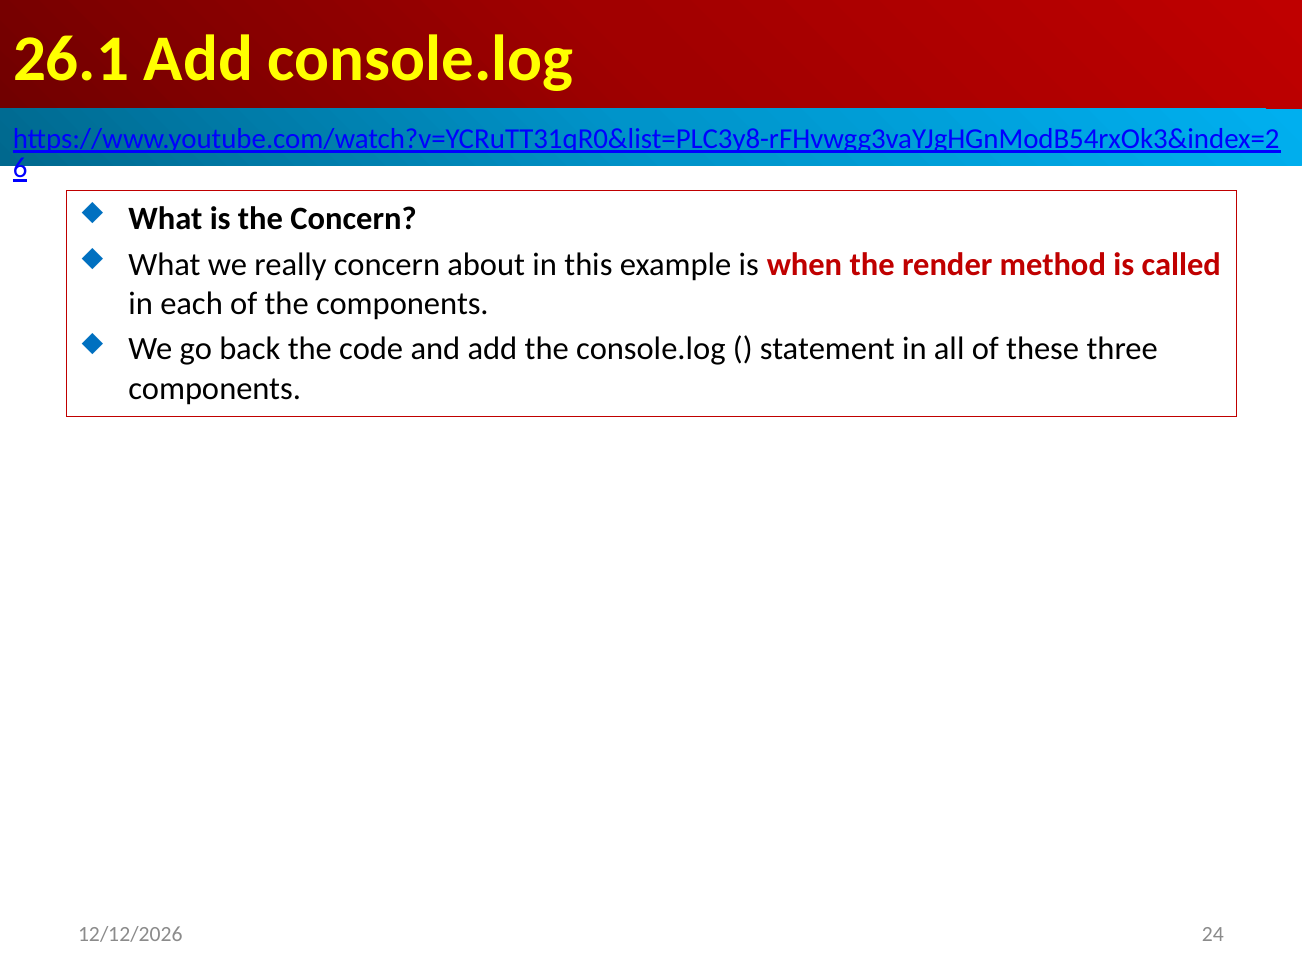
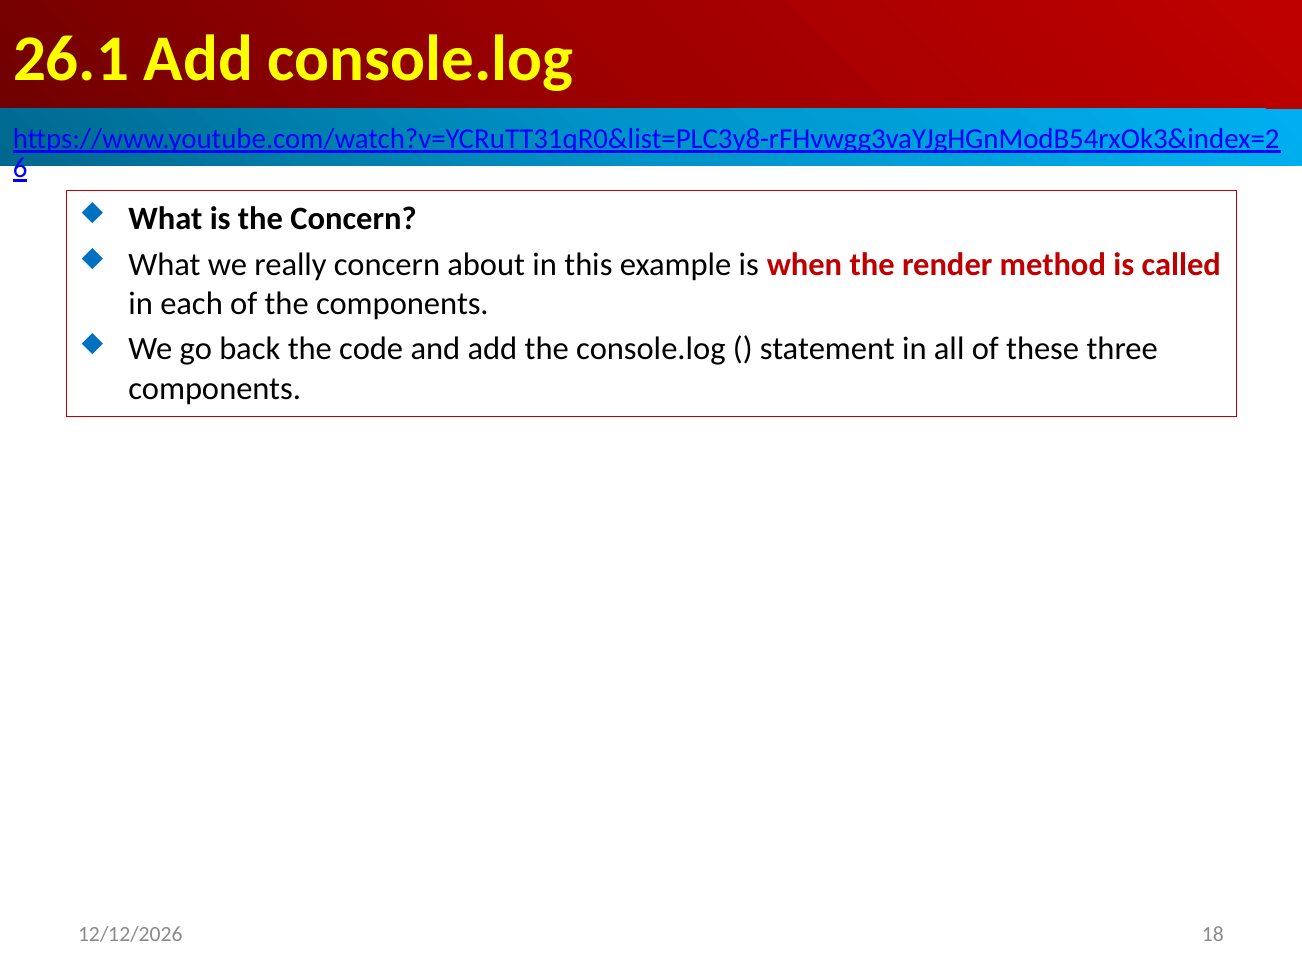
24: 24 -> 18 (1213, 935)
